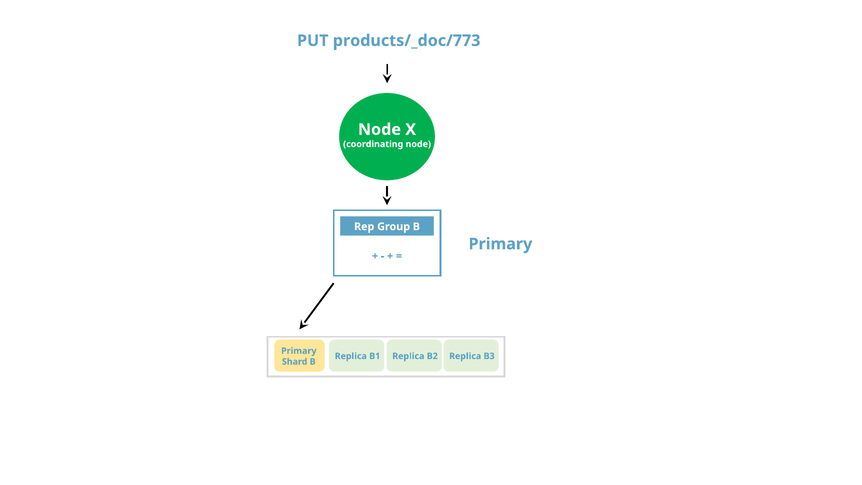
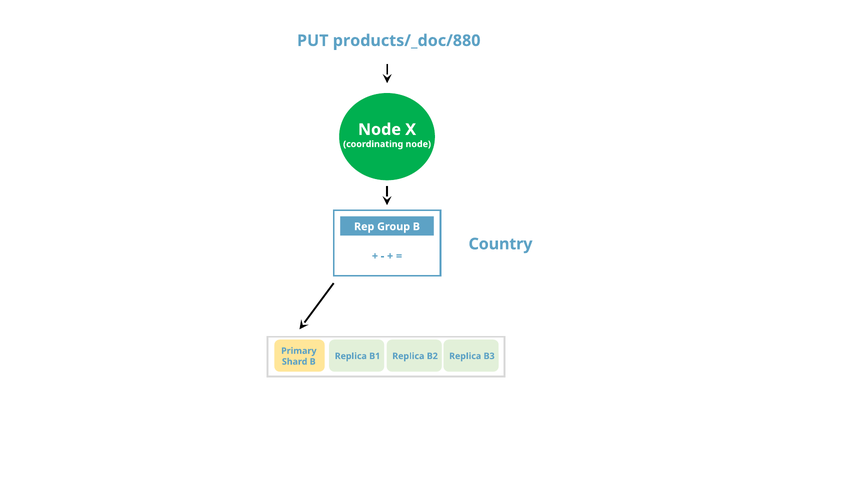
products/_doc/773: products/_doc/773 -> products/_doc/880 (407, 41)
Primary: Primary -> Country (500, 244)
